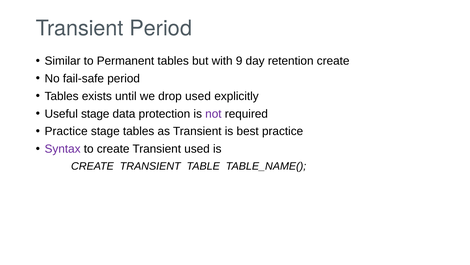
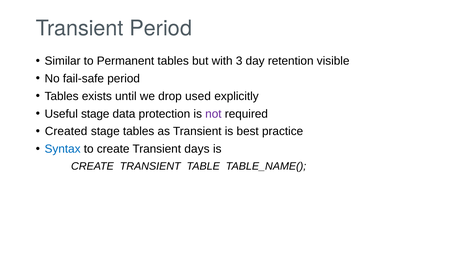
9: 9 -> 3 (239, 61)
retention create: create -> visible (333, 61)
Practice: Practice -> Created (66, 131)
Syntax colour: purple -> blue (63, 149)
Transient used: used -> days (197, 149)
